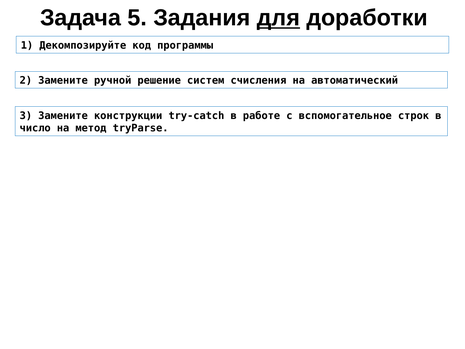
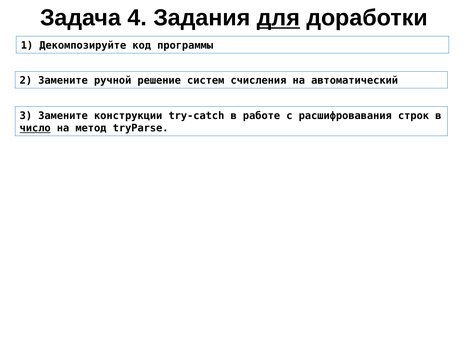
5: 5 -> 4 (137, 18)
вспомогательное: вспомогательное -> расшифровавания (345, 116)
число underline: none -> present (35, 128)
